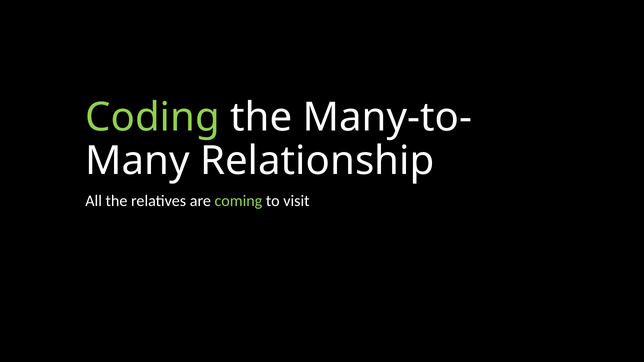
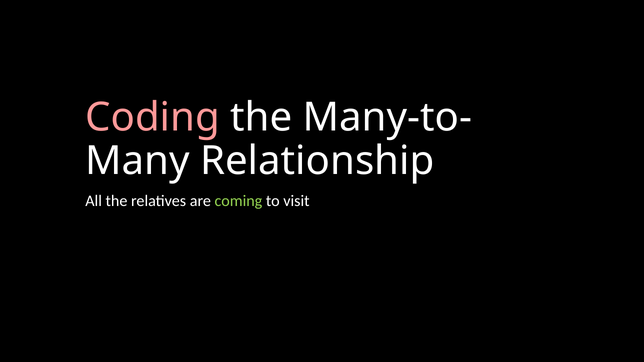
Coding colour: light green -> pink (153, 118)
